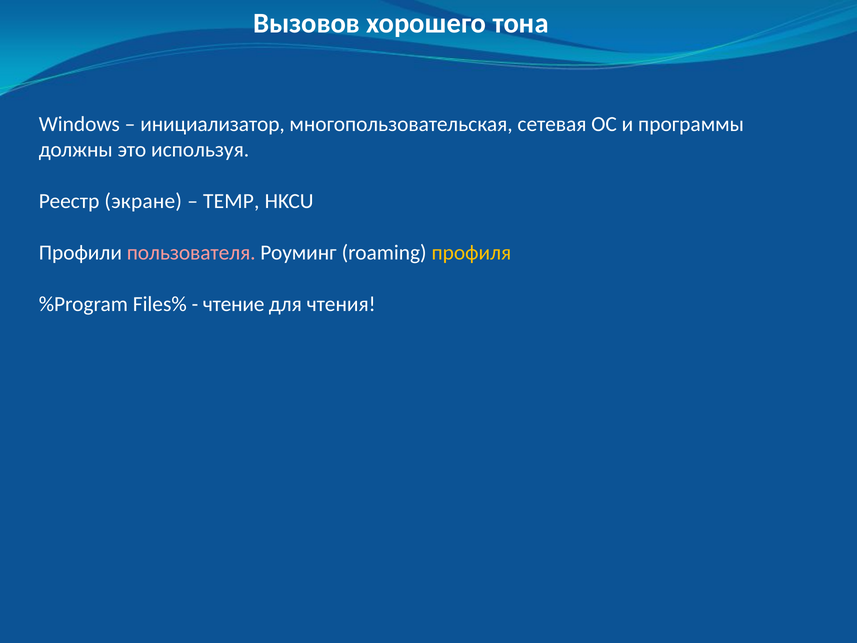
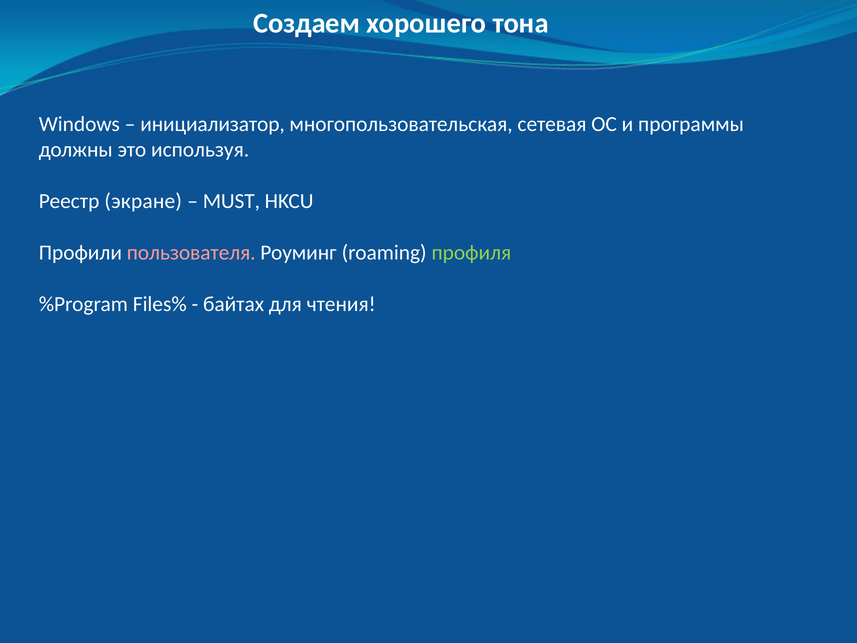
Вызовов: Вызовов -> Создаем (307, 23)
TEMP: TEMP -> MUST (231, 201)
профиля colour: yellow -> light green (471, 252)
чтение: чтение -> байтах (234, 304)
